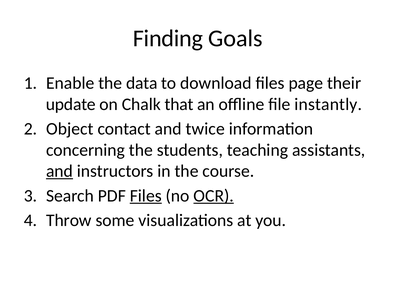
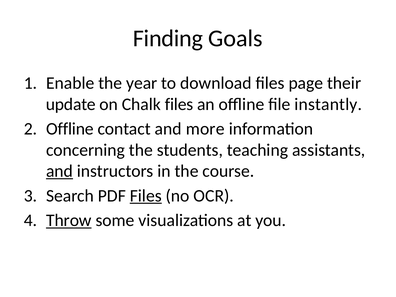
data: data -> year (142, 83)
Chalk that: that -> files (179, 104)
Object: Object -> Offline (70, 129)
twice: twice -> more (205, 129)
OCR underline: present -> none (214, 196)
Throw underline: none -> present (69, 220)
